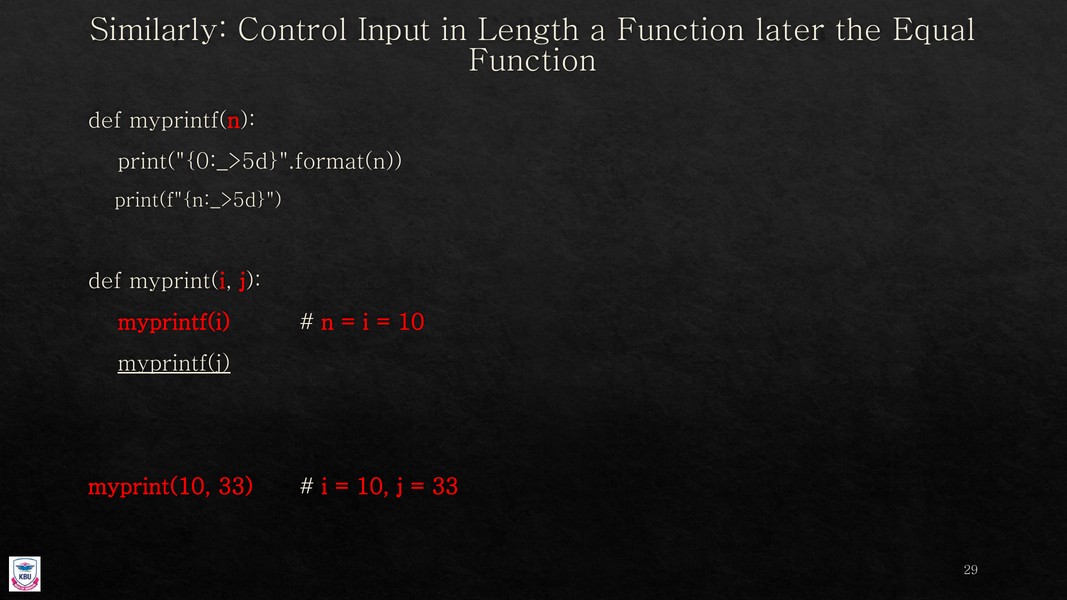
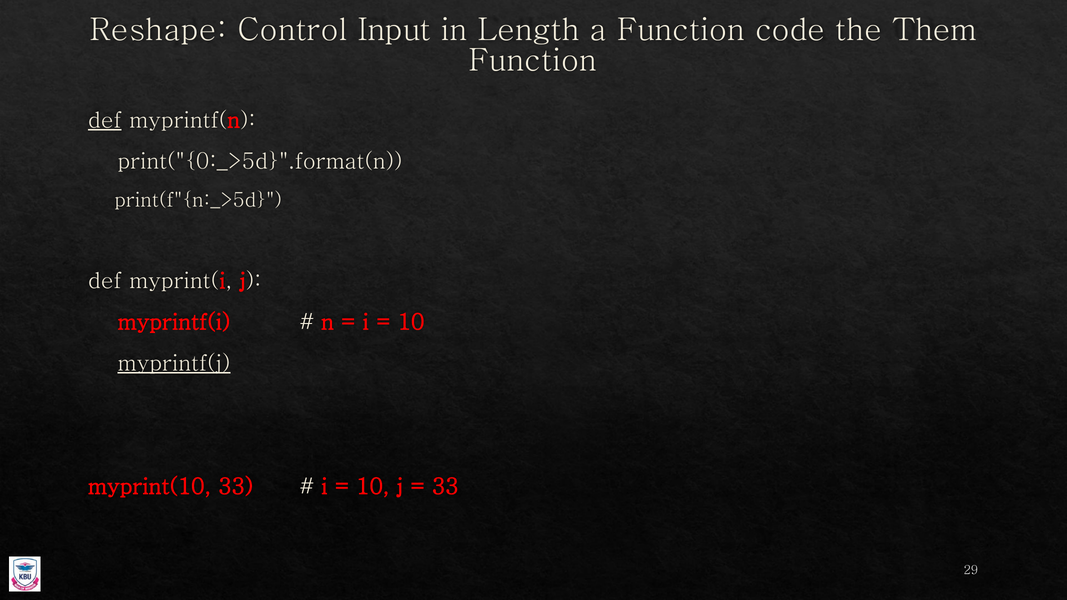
Similarly: Similarly -> Reshape (159, 30)
later: later -> code (790, 30)
Equal: Equal -> Them (934, 30)
def underline: none -> present (105, 120)
